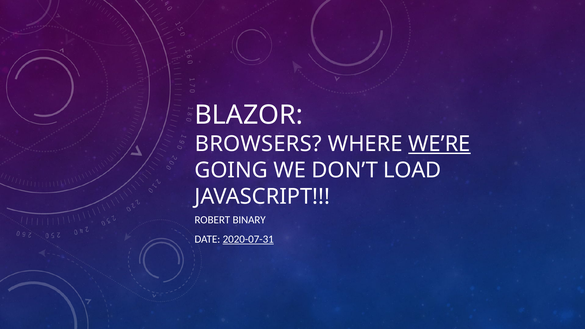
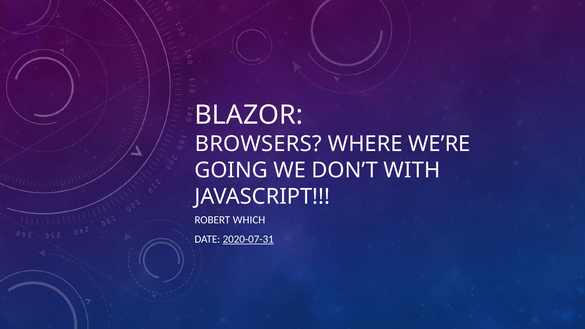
WE’RE underline: present -> none (439, 144)
LOAD: LOAD -> WITH (412, 170)
BINARY: BINARY -> WHICH (249, 220)
